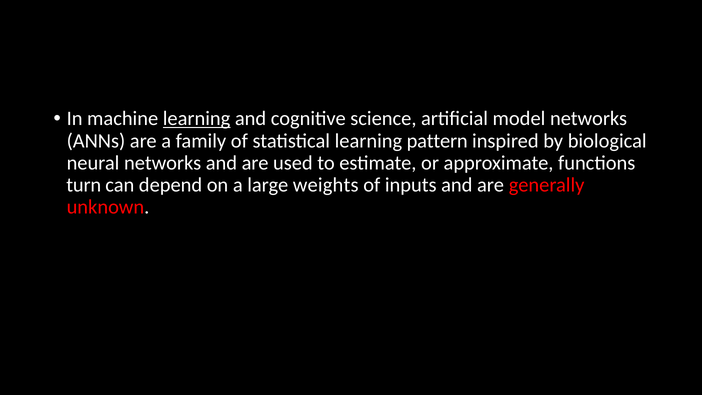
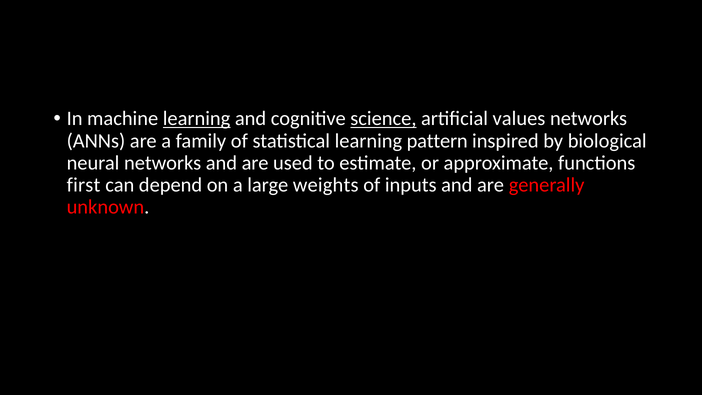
science underline: none -> present (383, 119)
model: model -> values (519, 119)
turn: turn -> first (84, 185)
